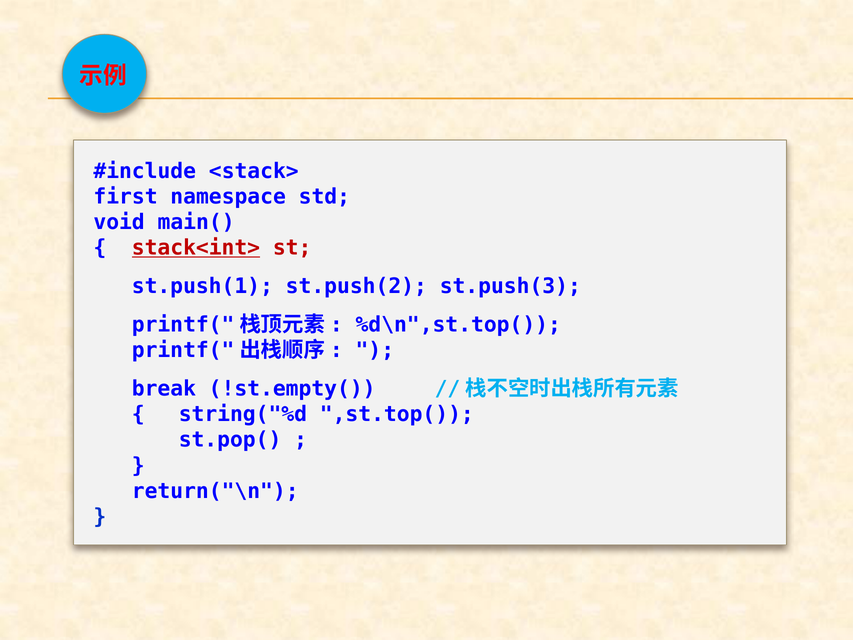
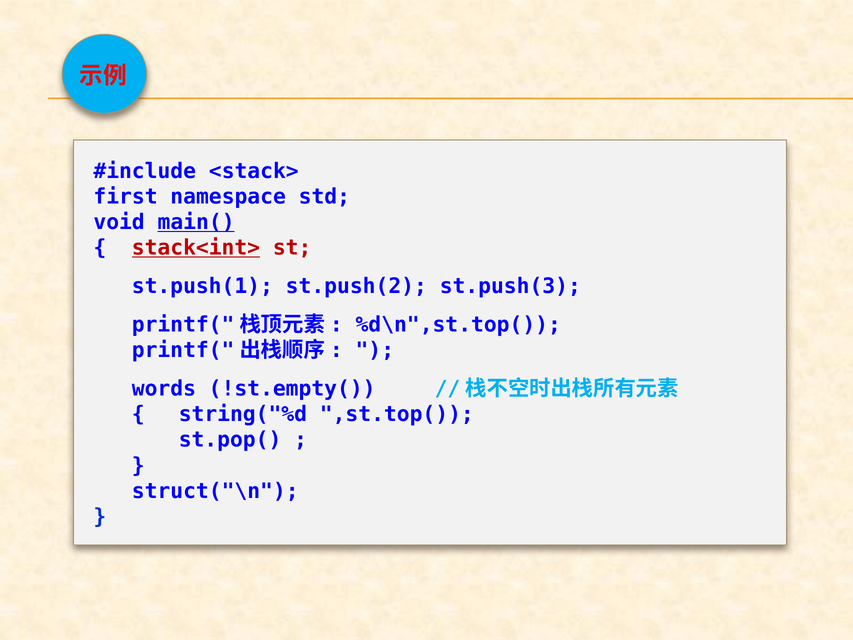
main( underline: none -> present (196, 222)
break: break -> words (164, 389)
return("\n: return("\n -> struct("\n (215, 491)
